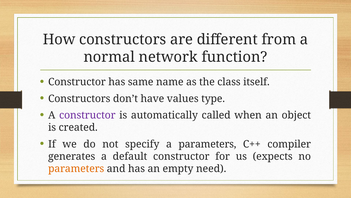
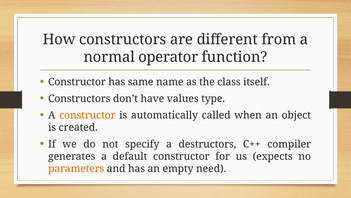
network: network -> operator (168, 57)
constructor colour: purple -> orange (87, 115)
a parameters: parameters -> destructors (207, 144)
